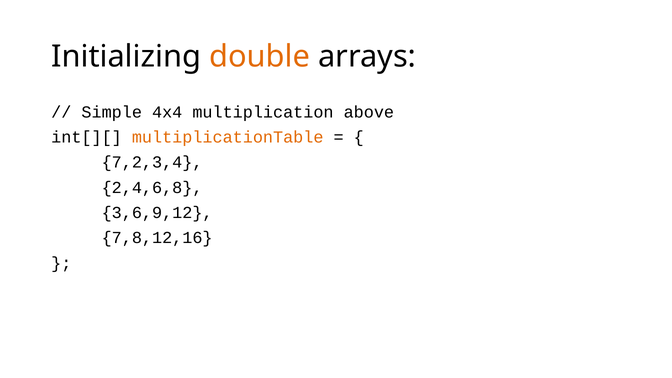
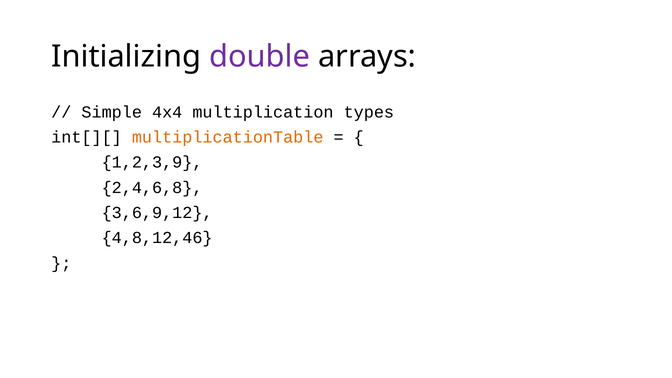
double colour: orange -> purple (260, 56)
above: above -> types (369, 112)
7,2,3,4: 7,2,3,4 -> 1,2,3,9 (152, 162)
7,8,12,16: 7,8,12,16 -> 4,8,12,46 (157, 238)
